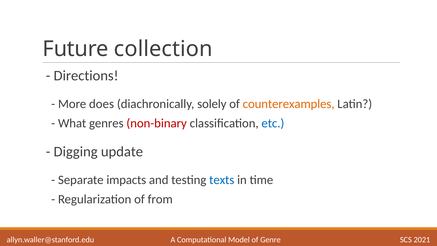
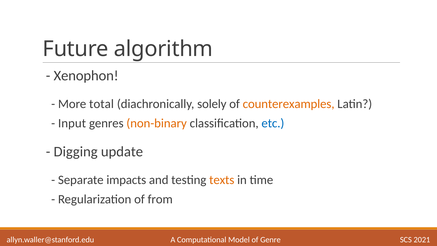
collection: collection -> algorithm (163, 49)
Directions: Directions -> Xenophon (86, 76)
does: does -> total (102, 104)
What: What -> Input (72, 123)
non-binary colour: red -> orange (157, 123)
texts colour: blue -> orange (222, 180)
